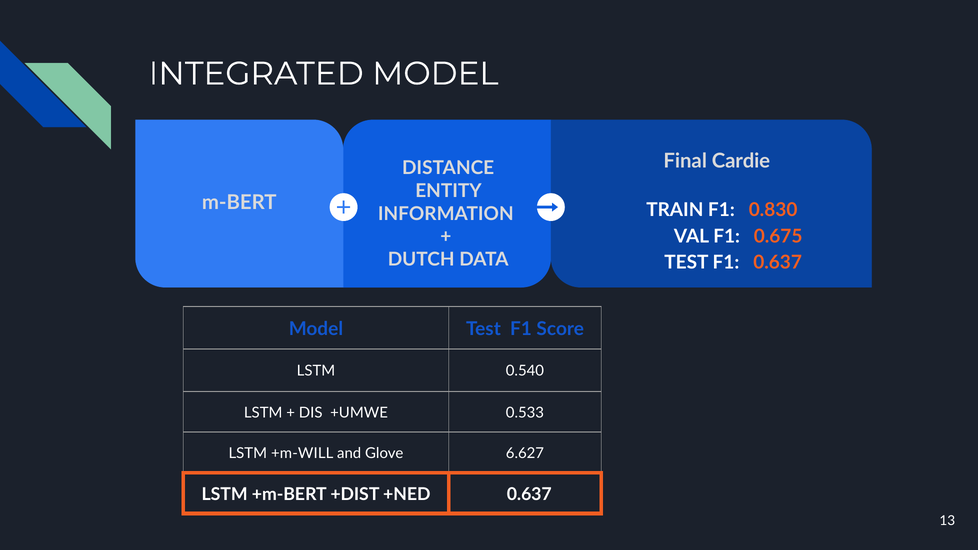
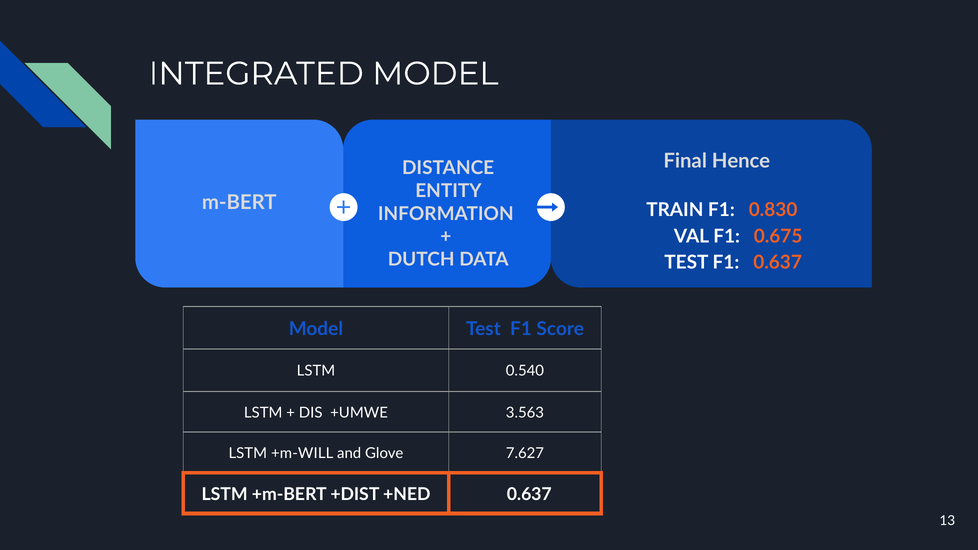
Cardie: Cardie -> Hence (741, 161)
0.533: 0.533 -> 3.563 (525, 413)
6.627: 6.627 -> 7.627 (525, 453)
